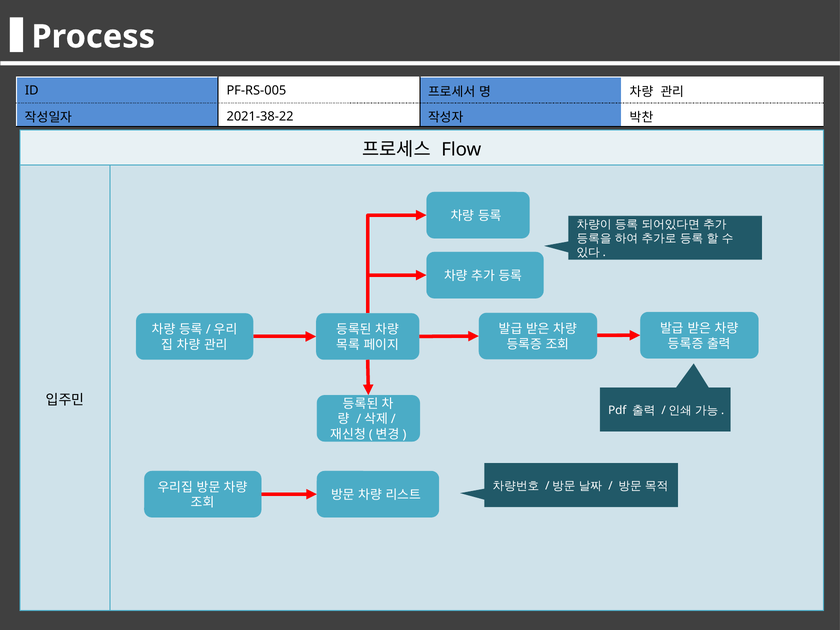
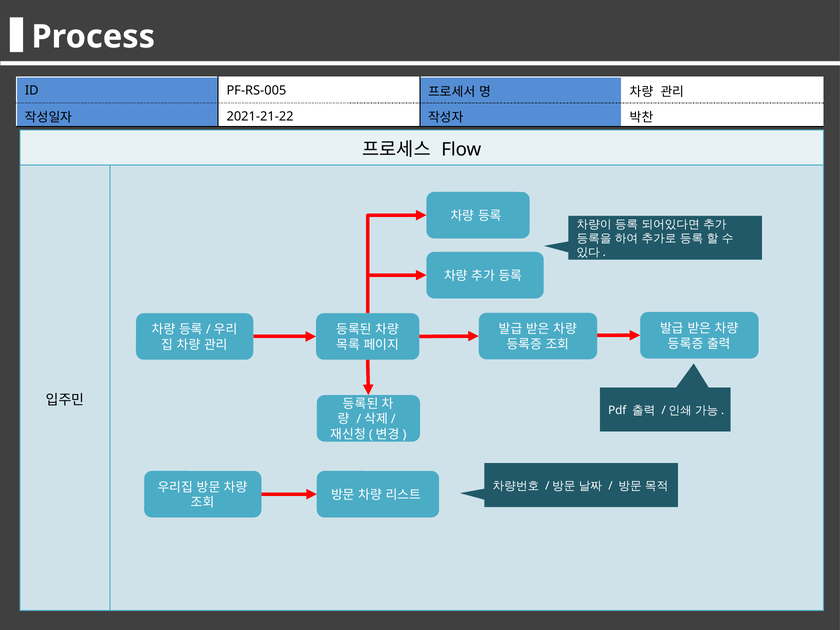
2021-38-22: 2021-38-22 -> 2021-21-22 (260, 117)
